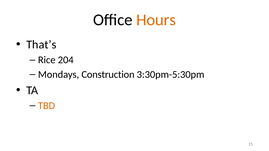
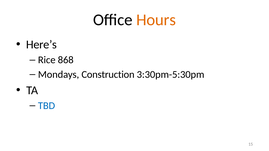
That’s: That’s -> Here’s (41, 45)
204: 204 -> 868 (66, 60)
TBD colour: orange -> blue (47, 106)
